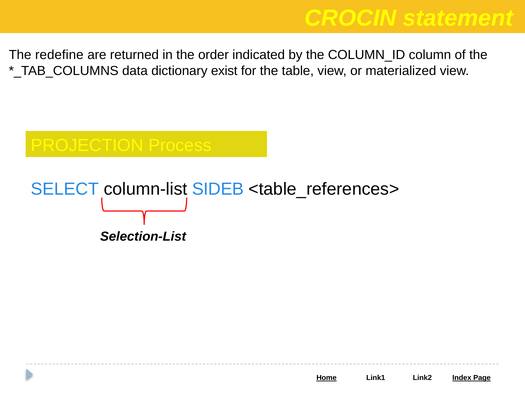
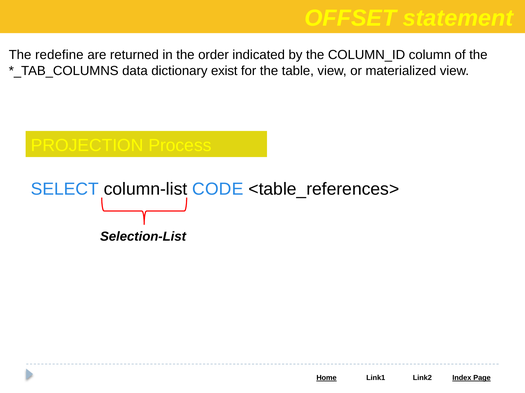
CROCIN: CROCIN -> OFFSET (350, 18)
SIDEB: SIDEB -> CODE (218, 189)
